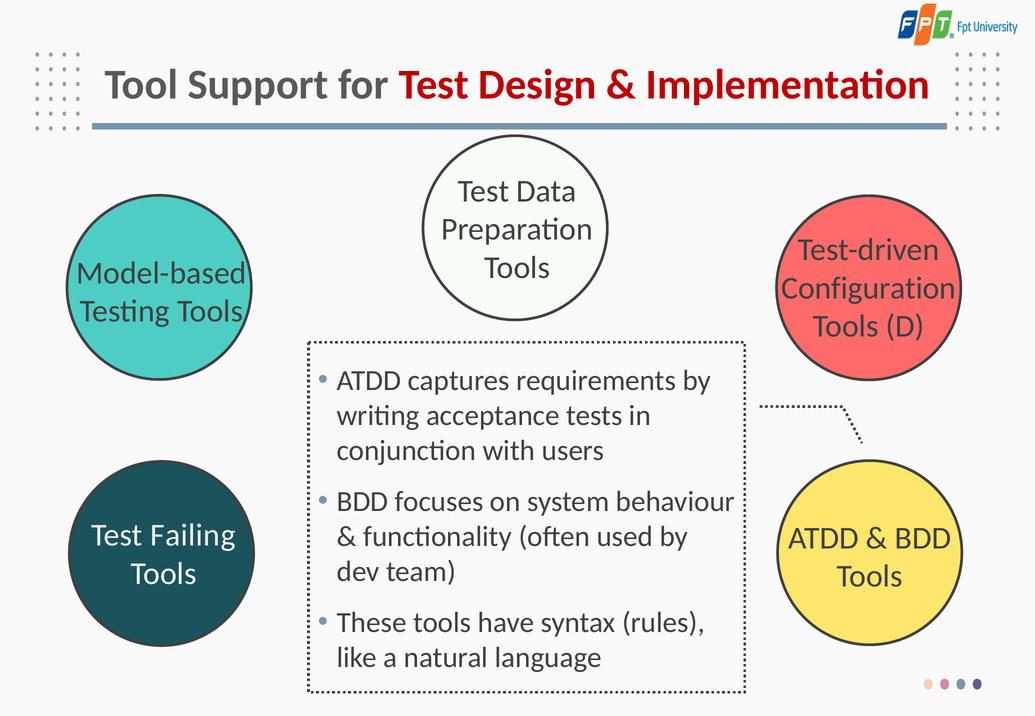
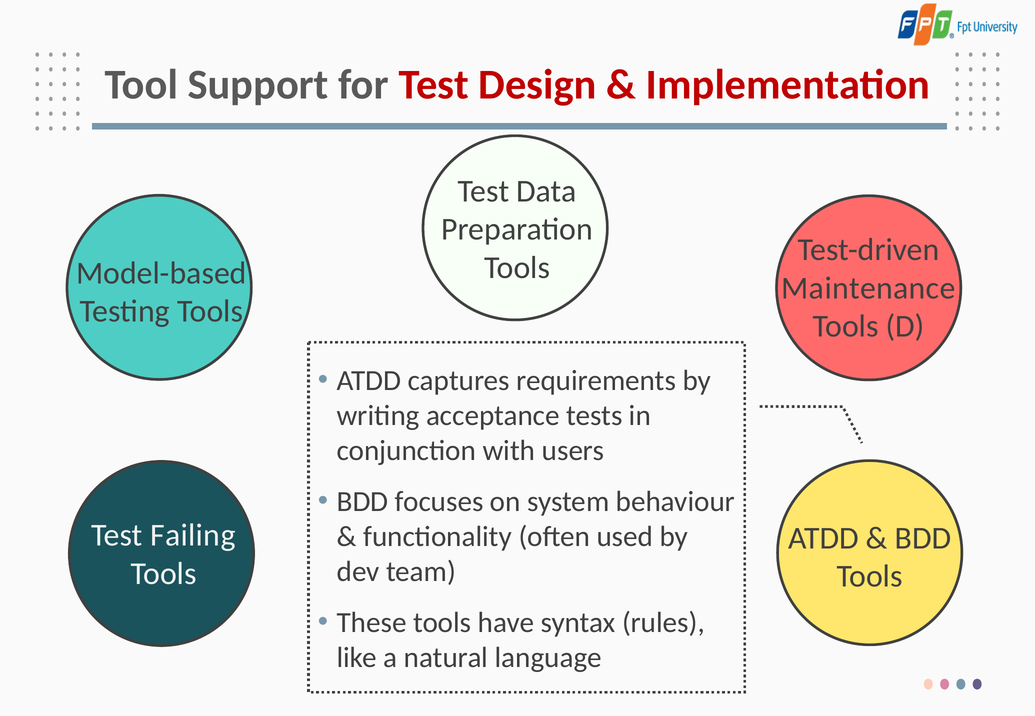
Configuration: Configuration -> Maintenance (868, 288)
